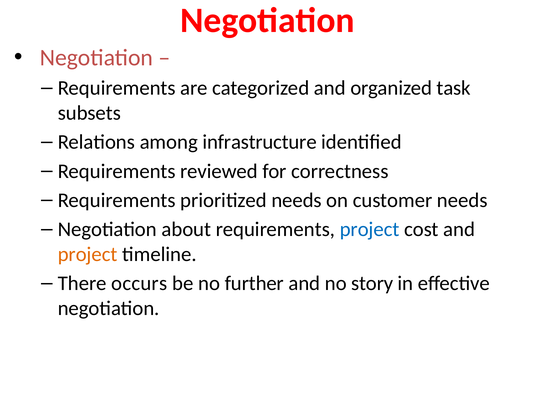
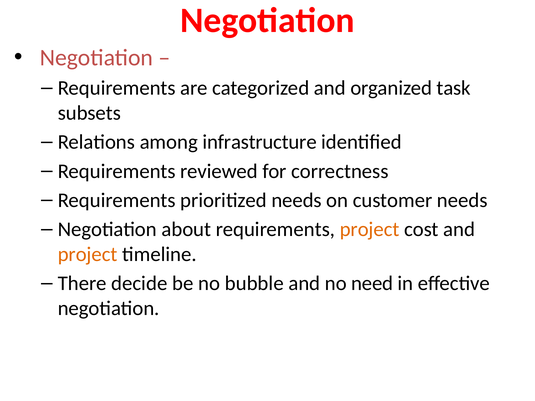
project colour: blue -> orange (370, 229)
occurs: occurs -> decide (139, 283)
further: further -> bubble (254, 283)
story: story -> need (372, 283)
